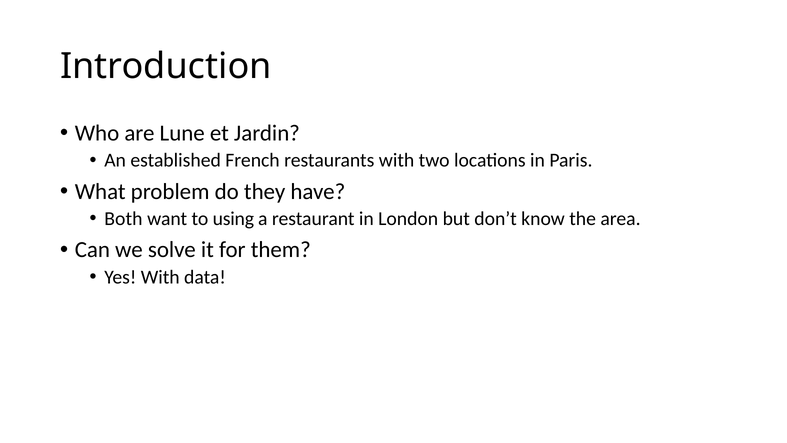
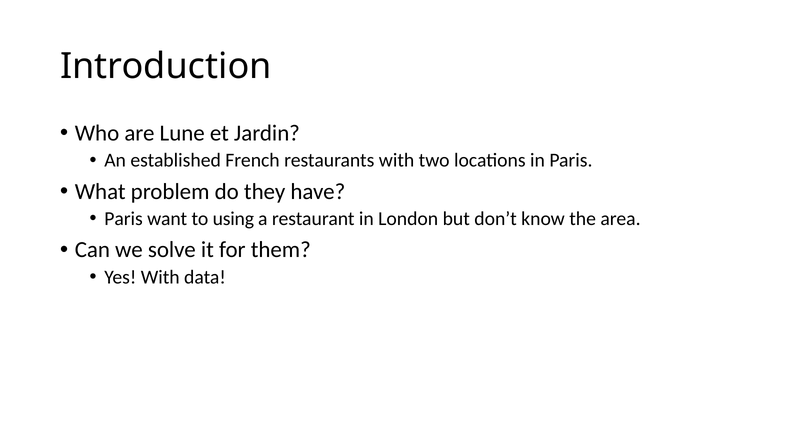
Both: Both -> Paris (123, 219)
